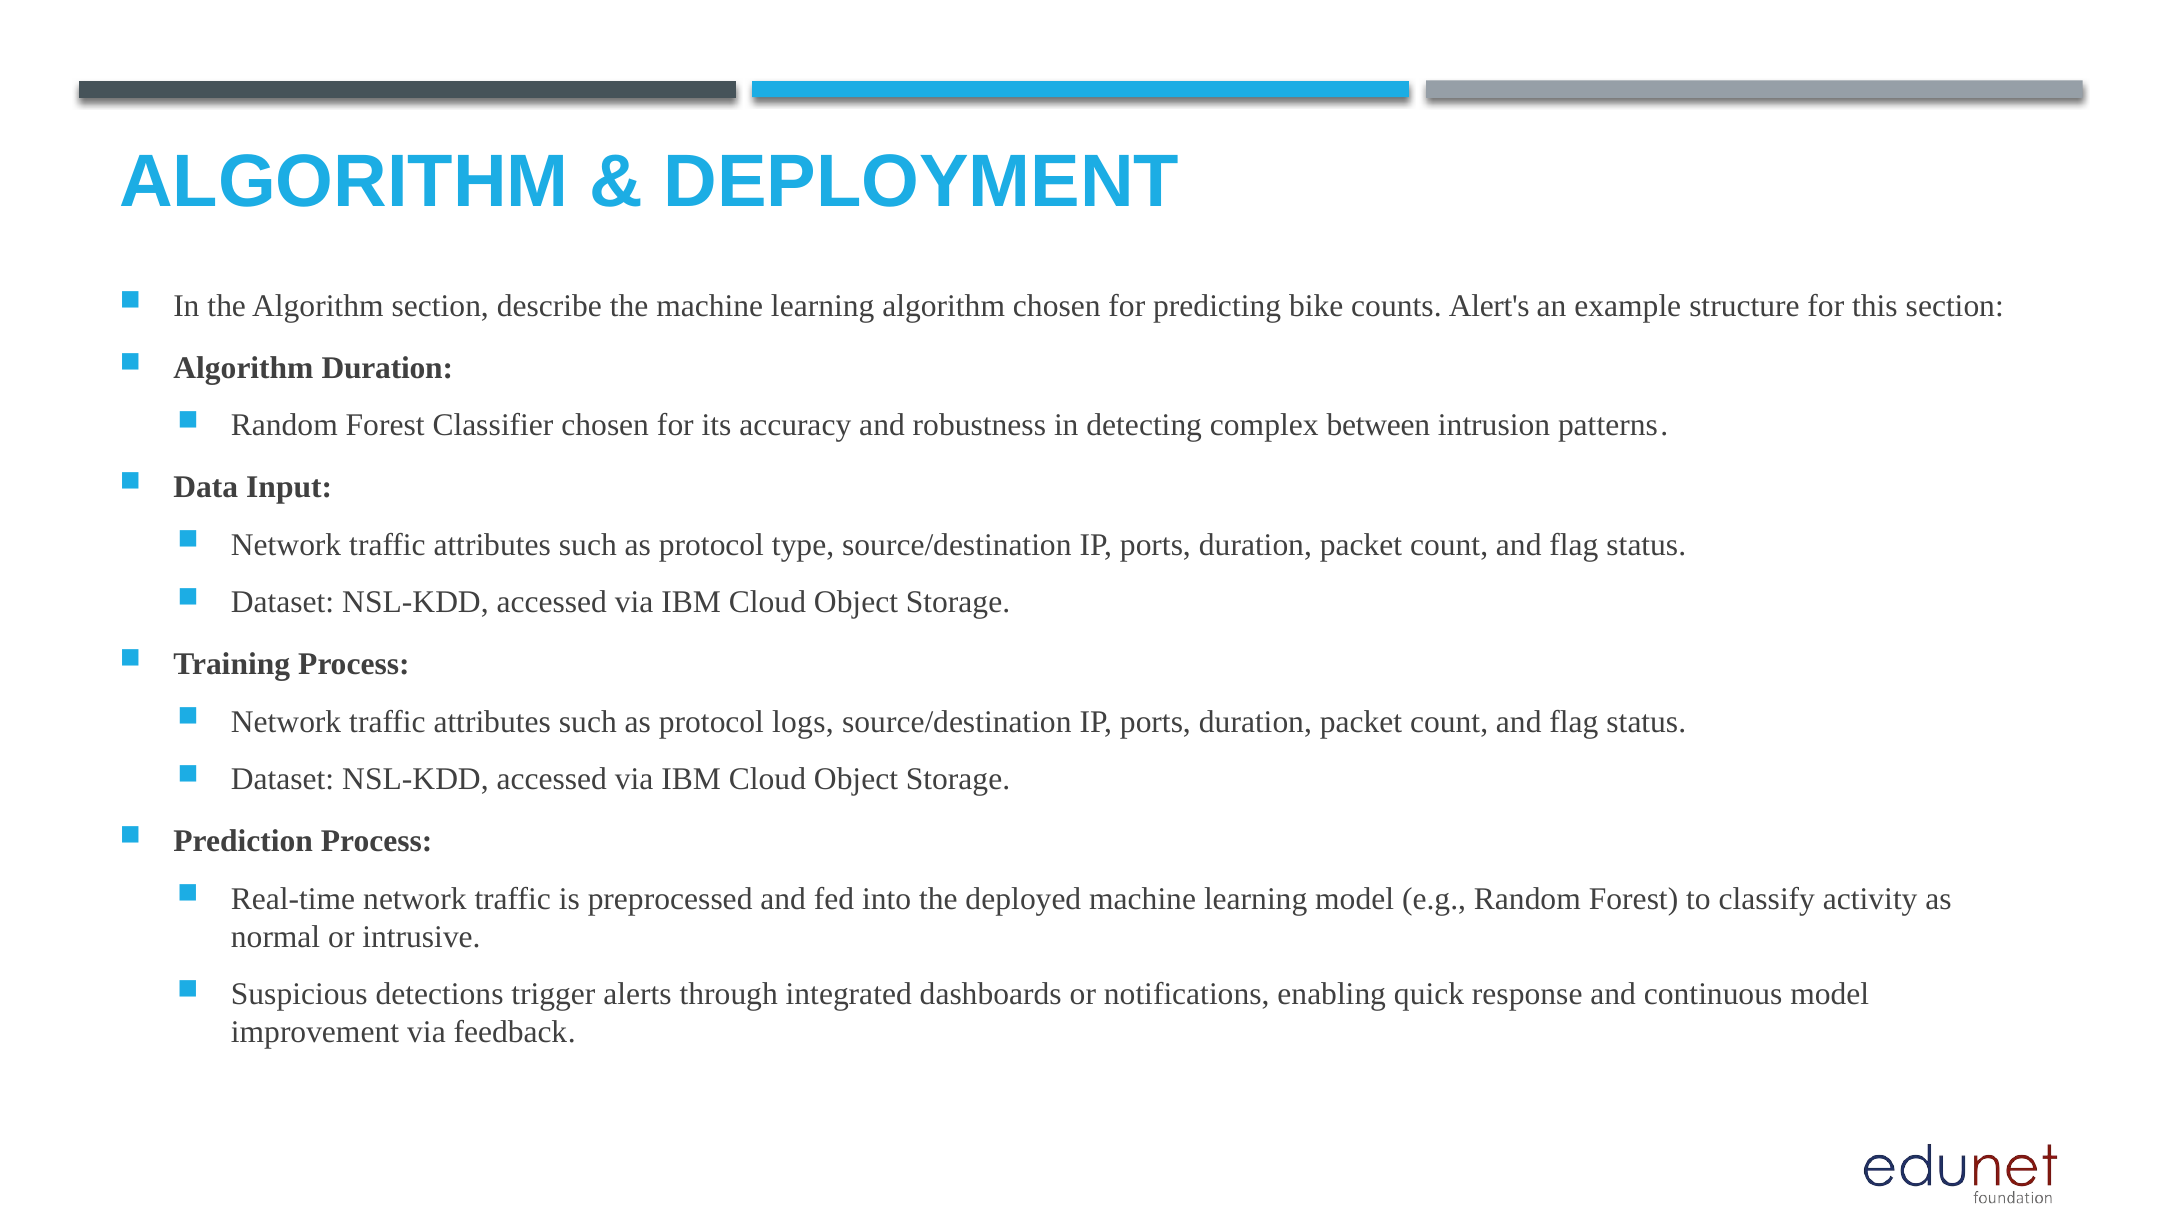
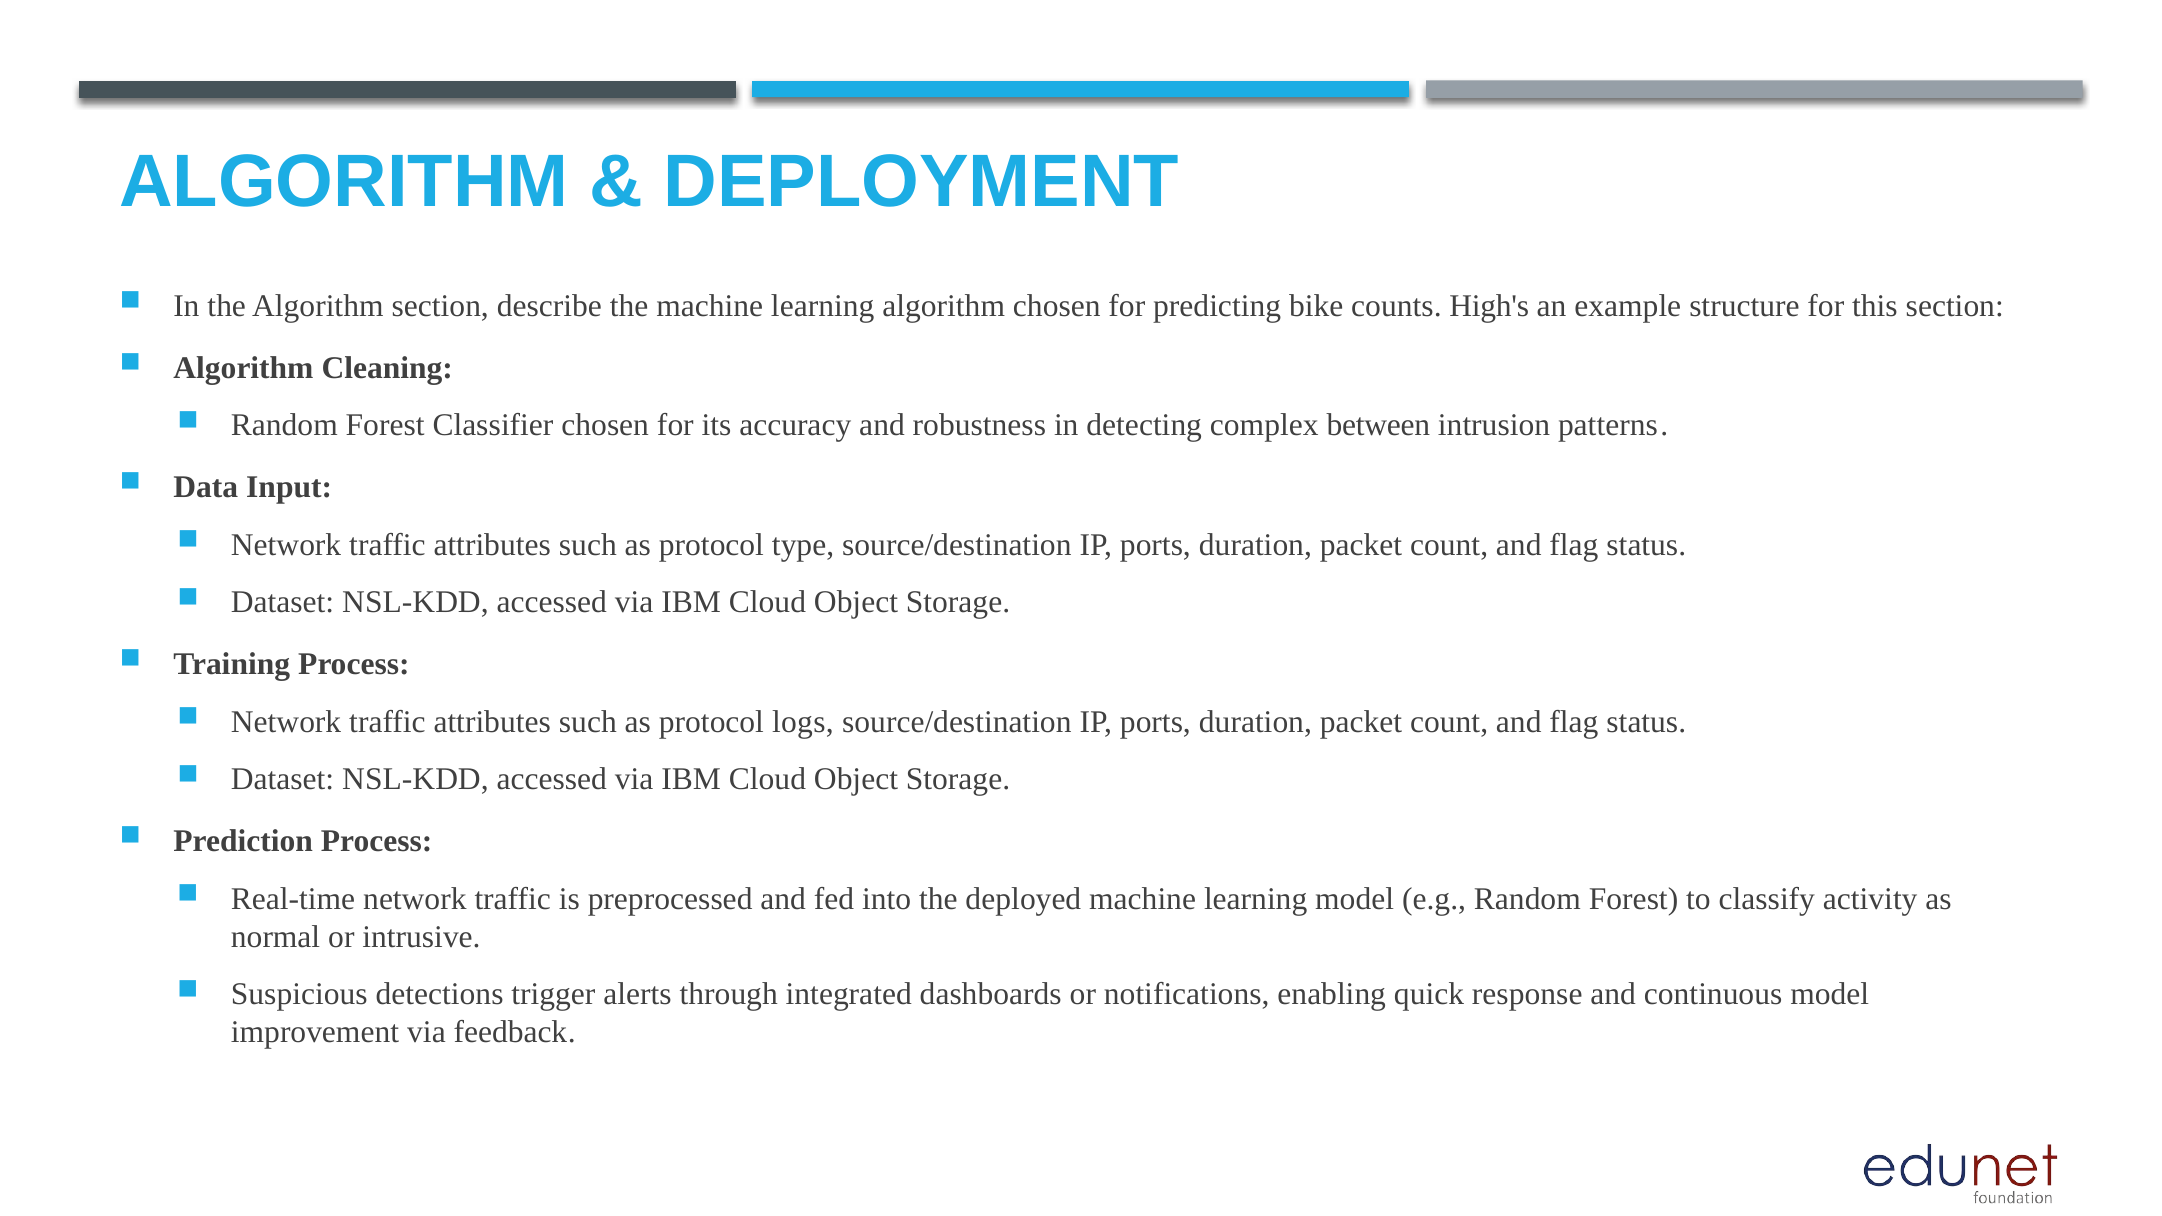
Alert's: Alert's -> High's (1489, 306)
Algorithm Duration: Duration -> Cleaning (387, 368)
